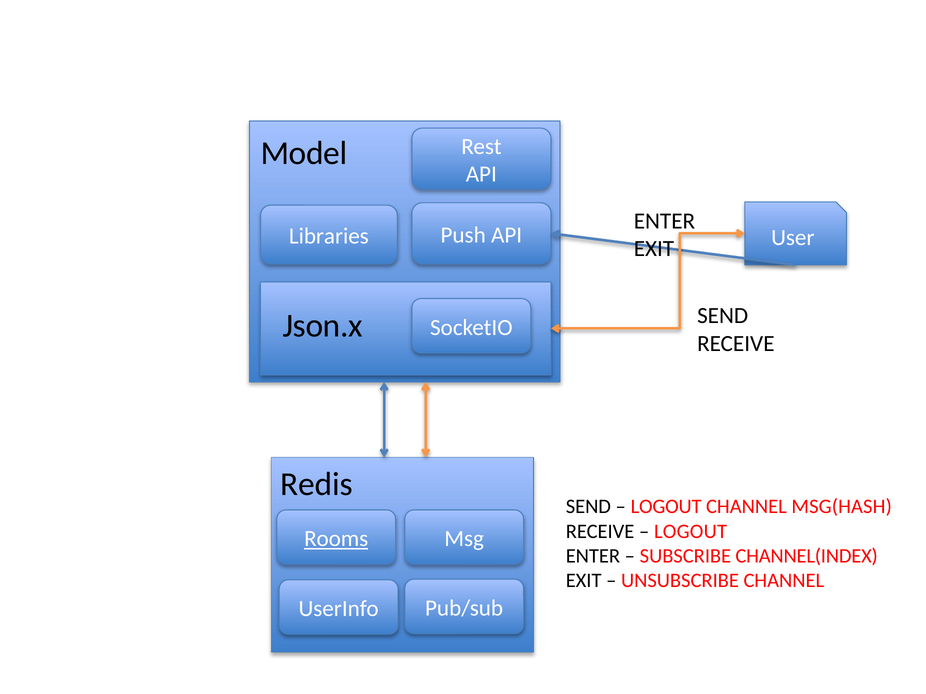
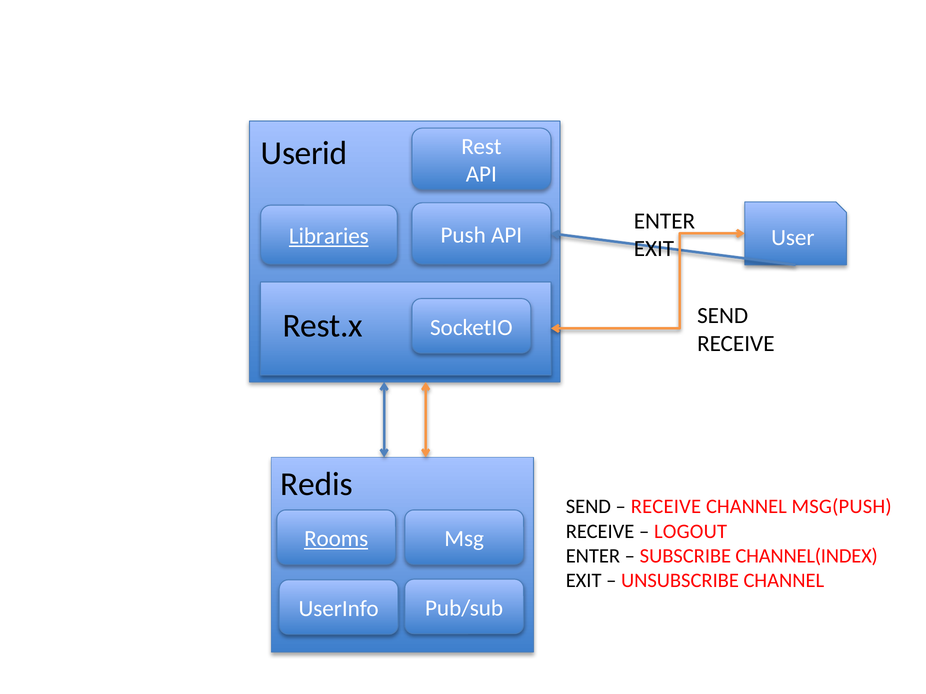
Model: Model -> Userid (304, 153)
Libraries underline: none -> present (329, 236)
Json.x: Json.x -> Rest.x (323, 326)
LOGOUT: LOGOUT -> RECEIVE (666, 507)
MSG(HASH: MSG(HASH -> MSG(PUSH (842, 507)
